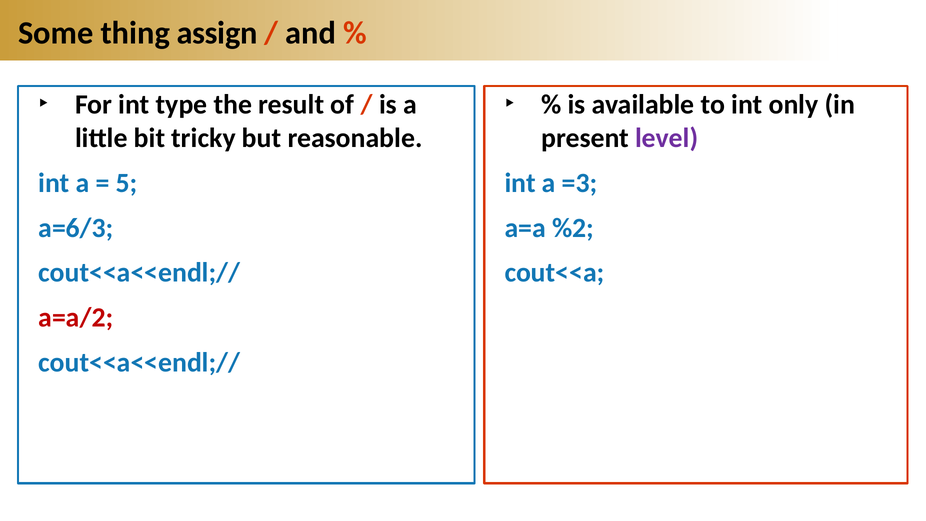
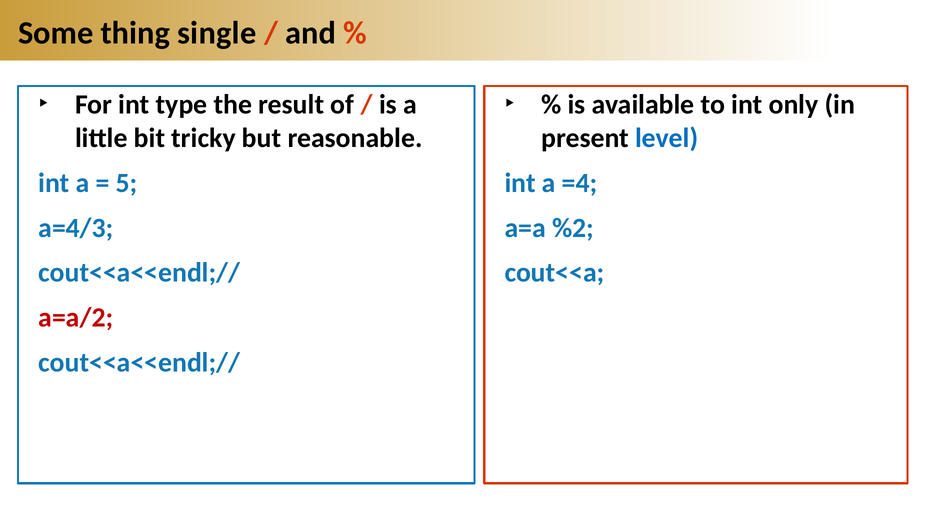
assign: assign -> single (217, 33)
level colour: purple -> blue (667, 138)
=3: =3 -> =4 (580, 183)
a=6/3: a=6/3 -> a=4/3 (76, 228)
